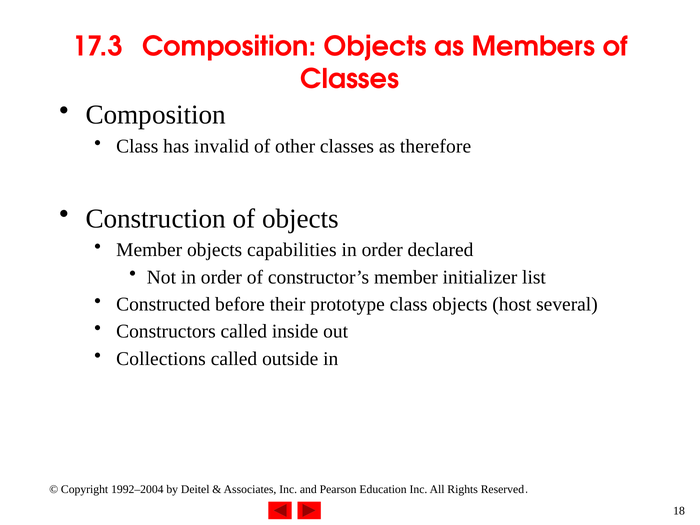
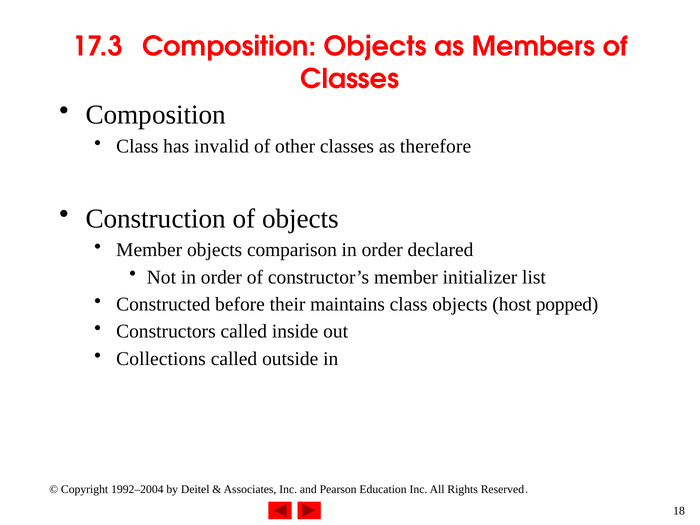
capabilities: capabilities -> comparison (292, 250)
prototype: prototype -> maintains (348, 304)
several: several -> popped (567, 304)
